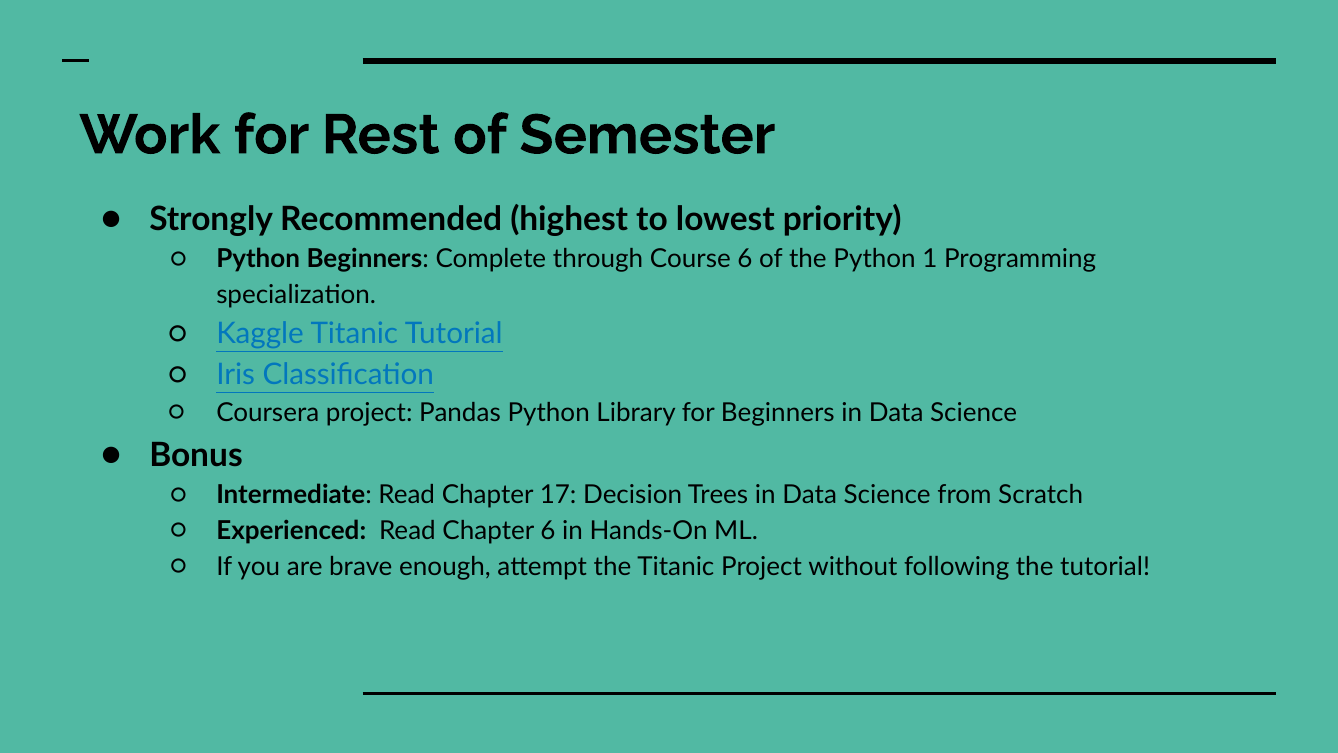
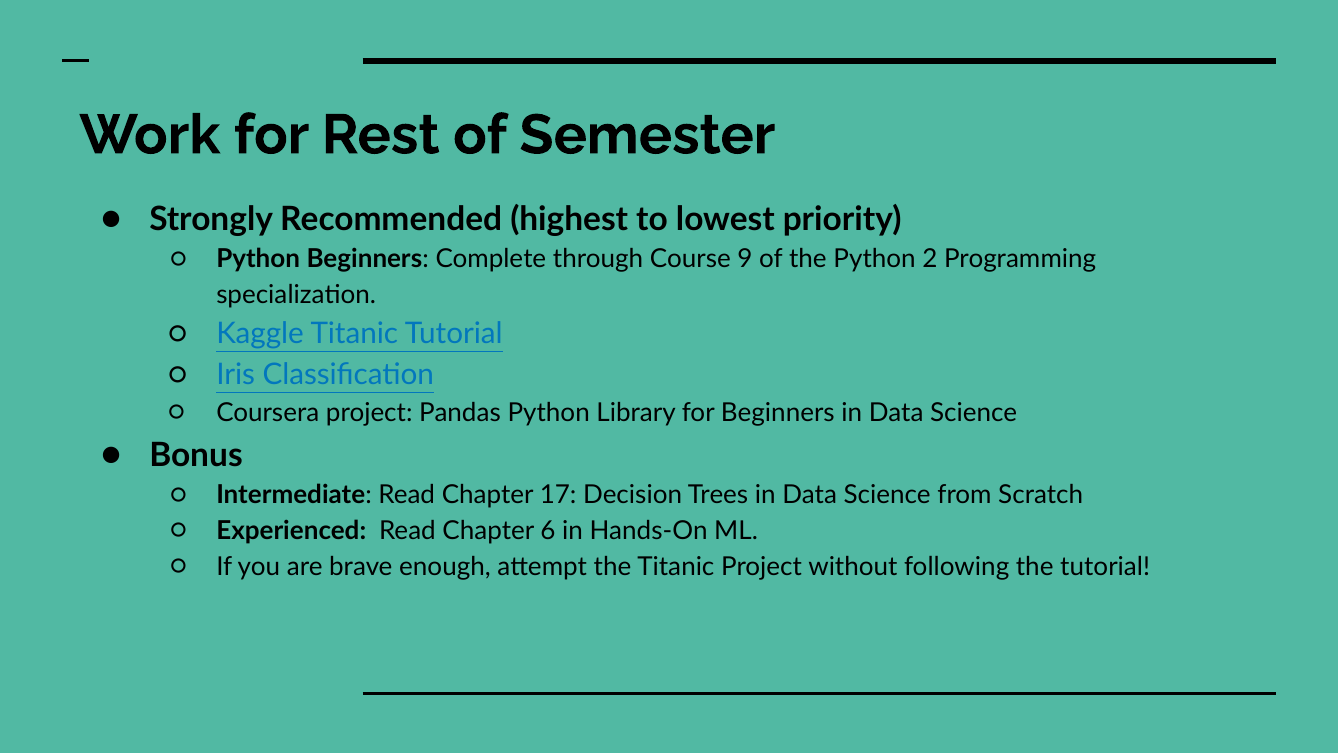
Course 6: 6 -> 9 (745, 259)
1: 1 -> 2 (930, 259)
